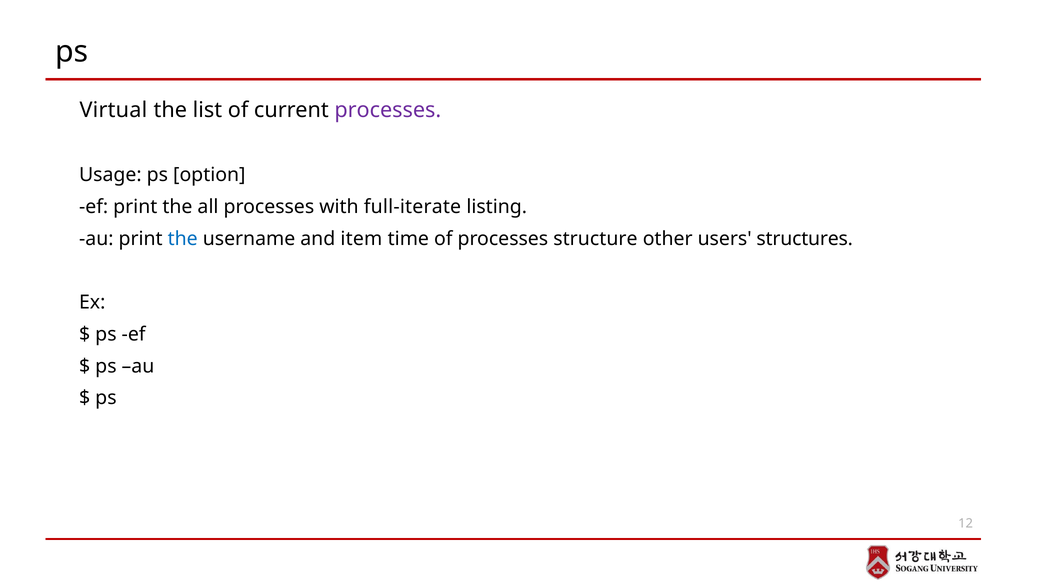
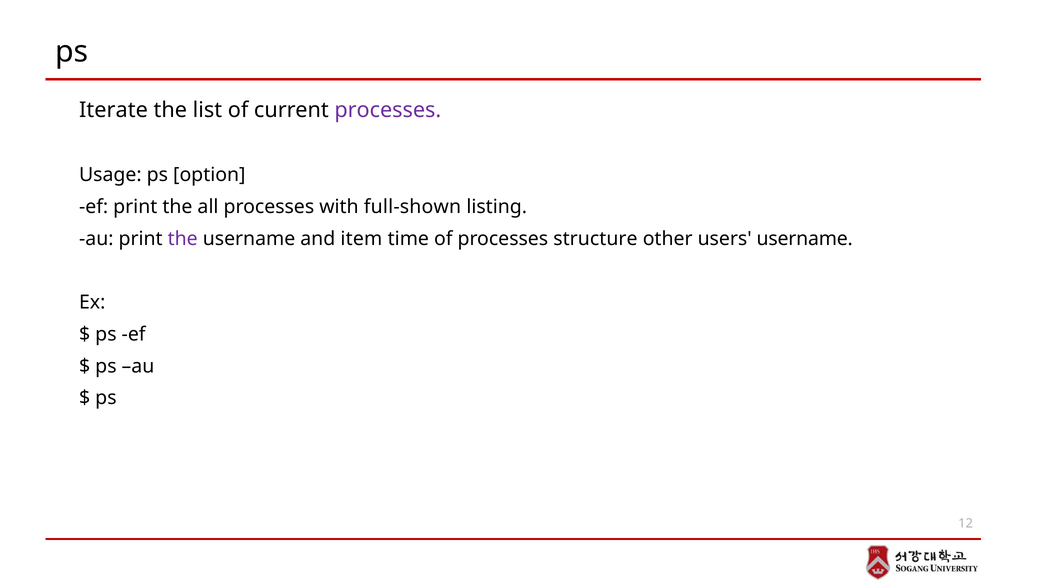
Virtual: Virtual -> Iterate (113, 110)
full-iterate: full-iterate -> full-shown (412, 207)
the colour: blue -> purple (183, 239)
users structures: structures -> username (805, 239)
